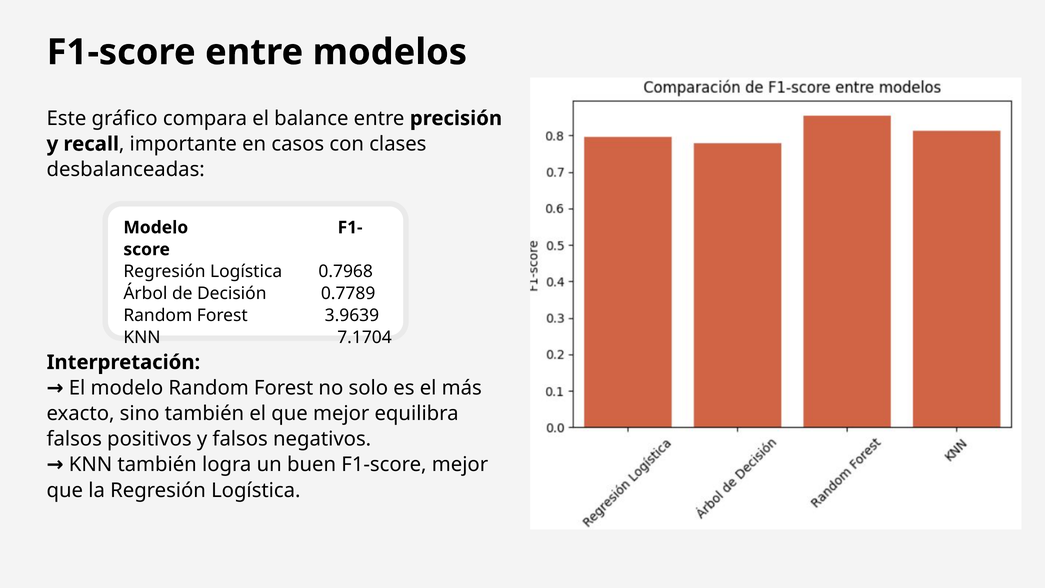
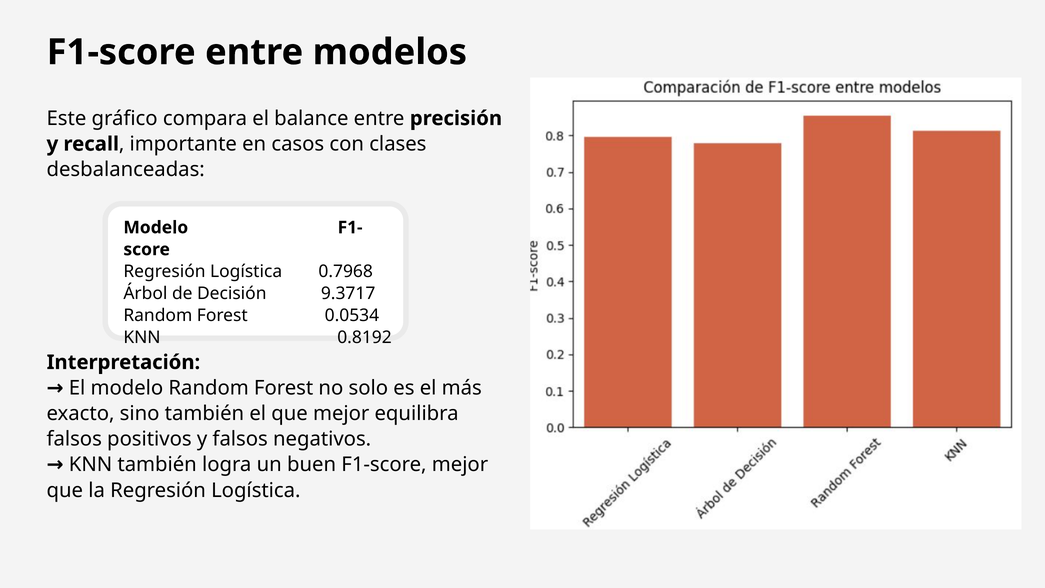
0.7789: 0.7789 -> 9.3717 (348, 293)
3.9639: 3.9639 -> 0.0534 (352, 315)
7.1704: 7.1704 -> 0.8192 (365, 337)
